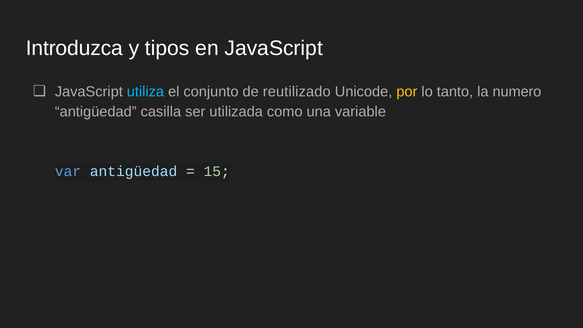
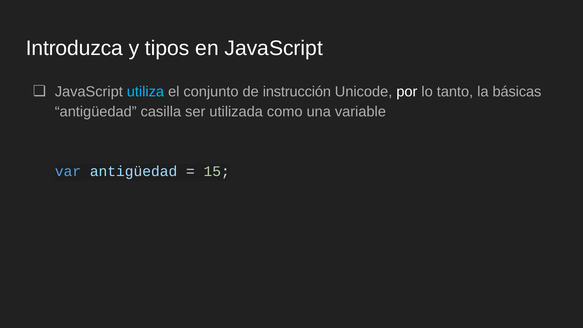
reutilizado: reutilizado -> instrucción (297, 92)
por colour: yellow -> white (407, 92)
numero: numero -> básicas (517, 92)
